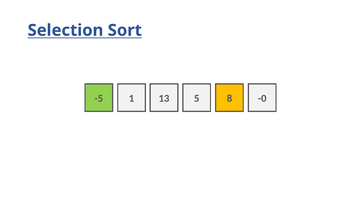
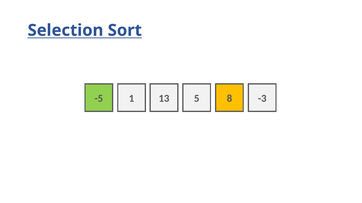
-0: -0 -> -3 (262, 99)
